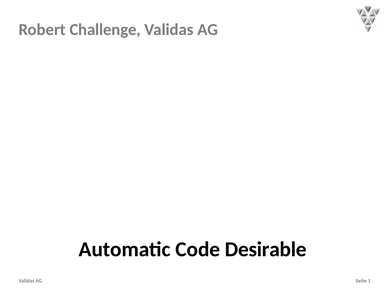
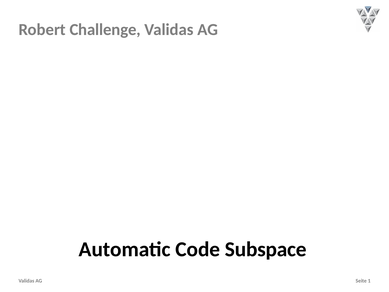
Desirable: Desirable -> Subspace (266, 249)
